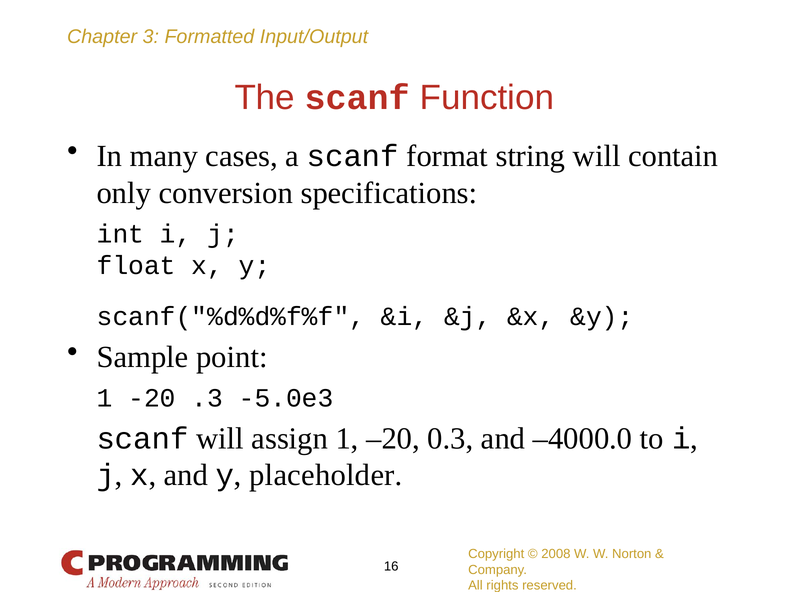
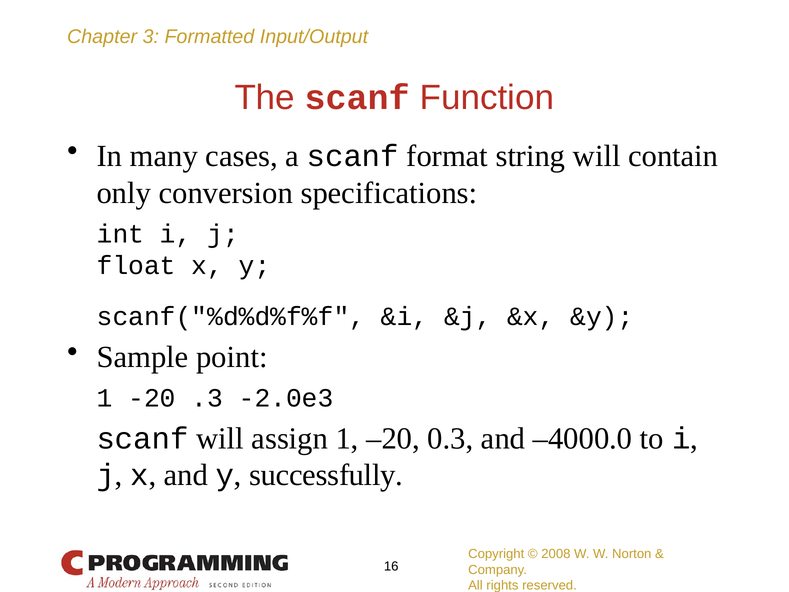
-5.0e3: -5.0e3 -> -2.0e3 (286, 398)
placeholder: placeholder -> successfully (326, 475)
